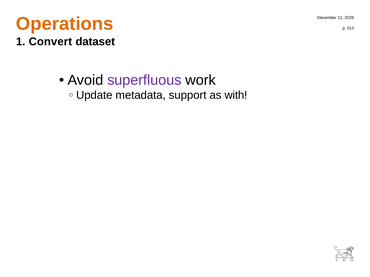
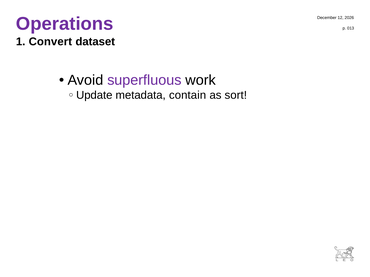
Operations colour: orange -> purple (65, 24)
support: support -> contain (188, 95)
with: with -> sort (236, 95)
